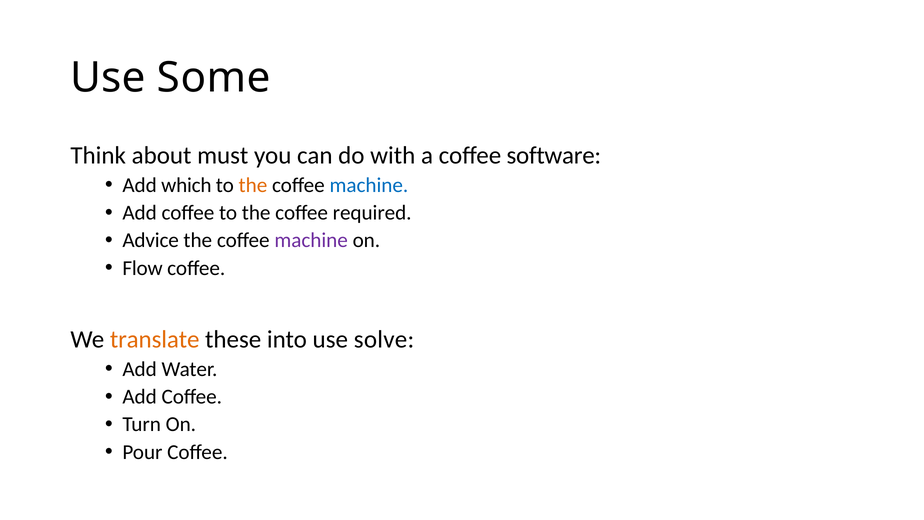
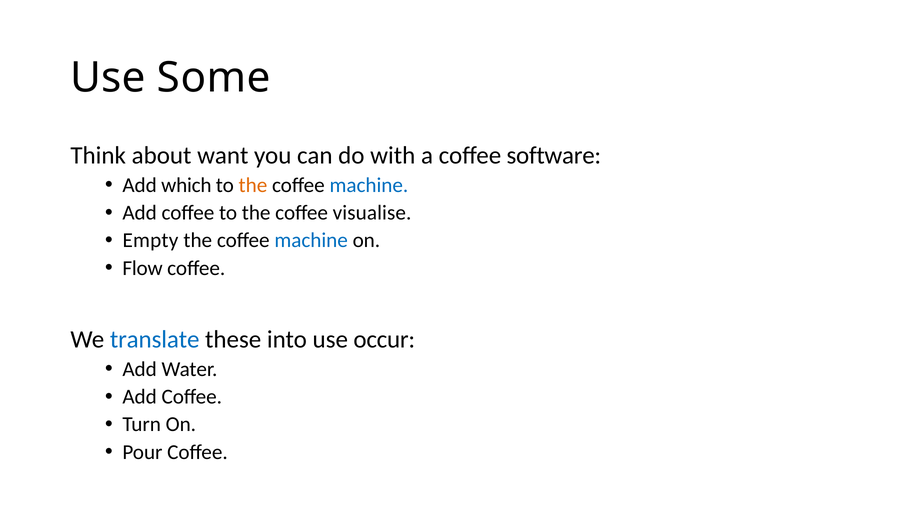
must: must -> want (223, 155)
required: required -> visualise (372, 213)
Advice: Advice -> Empty (150, 240)
machine colour: purple -> blue (311, 240)
translate colour: orange -> blue (155, 339)
solve: solve -> occur (384, 339)
